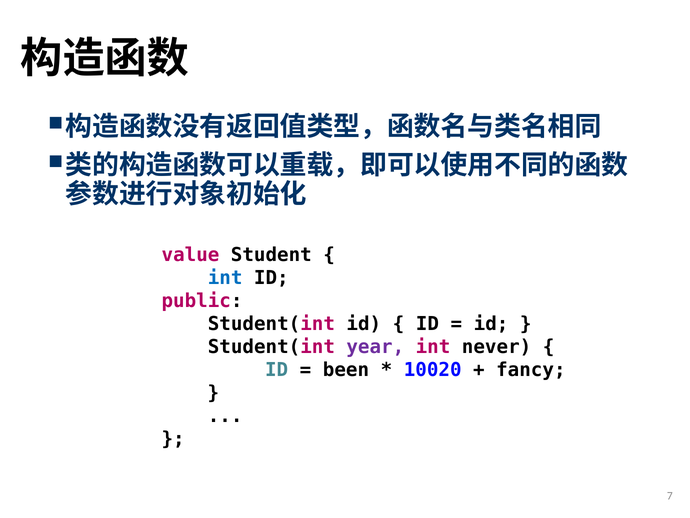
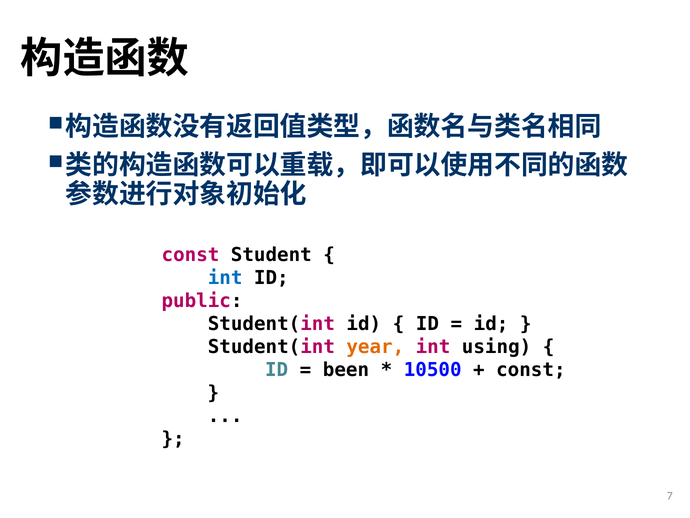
value: value -> const (190, 255)
year colour: purple -> orange (375, 347)
never: never -> using (497, 347)
10020: 10020 -> 10500 (433, 370)
fancy: fancy -> const (531, 370)
